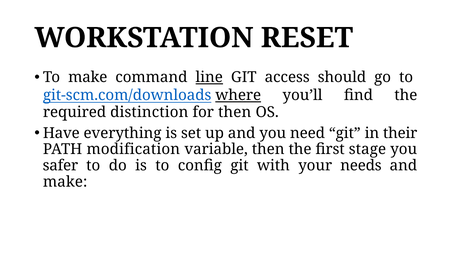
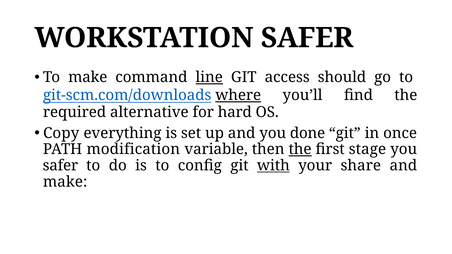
WORKSTATION RESET: RESET -> SAFER (307, 38)
distinction: distinction -> alternative (149, 112)
for then: then -> hard (235, 112)
Have: Have -> Copy (61, 133)
need: need -> done (308, 133)
their: their -> once (400, 133)
the underline: none -> present (300, 149)
with underline: none -> present (273, 166)
needs: needs -> share (361, 166)
